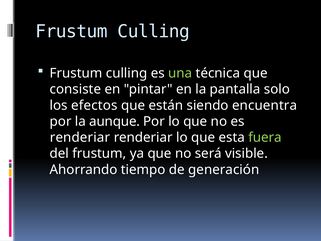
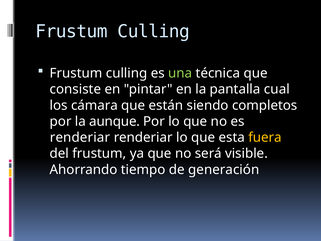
solo: solo -> cual (277, 89)
efectos: efectos -> cámara (94, 105)
encuentra: encuentra -> completos (265, 105)
fuera colour: light green -> yellow (265, 137)
